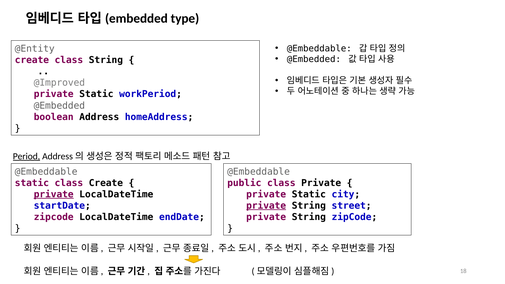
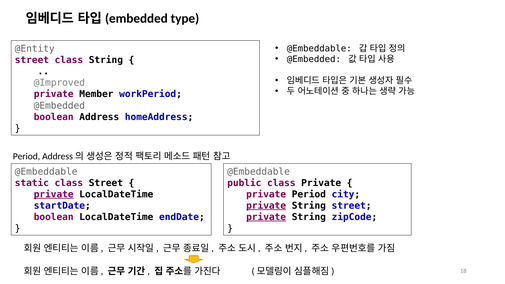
create: create -> street (32, 60)
Static: Static -> Member (96, 94)
Period underline: present -> none (26, 156)
class Create: Create -> Street (106, 183)
Static: Static -> Period (309, 194)
zipcode: zipcode -> boolean (54, 217)
private underline: none -> present (266, 217)
